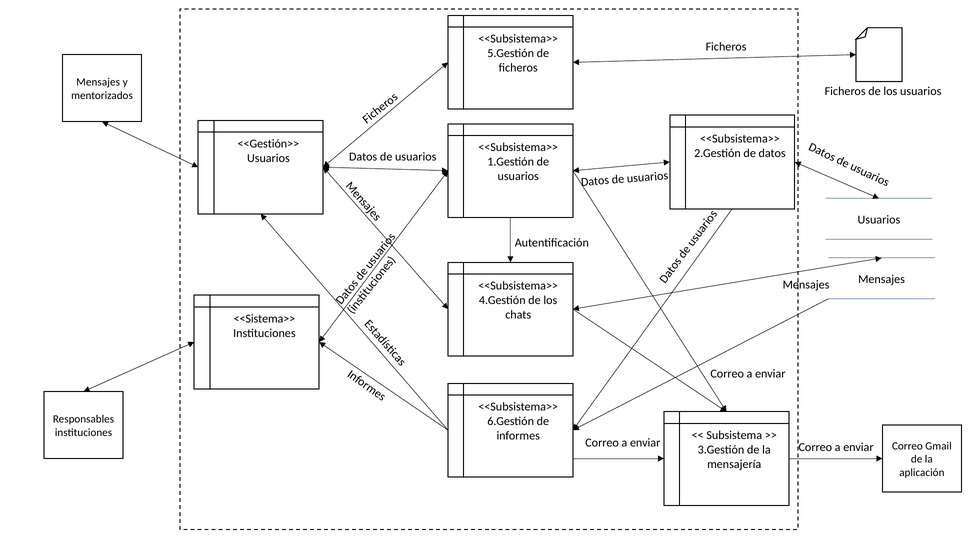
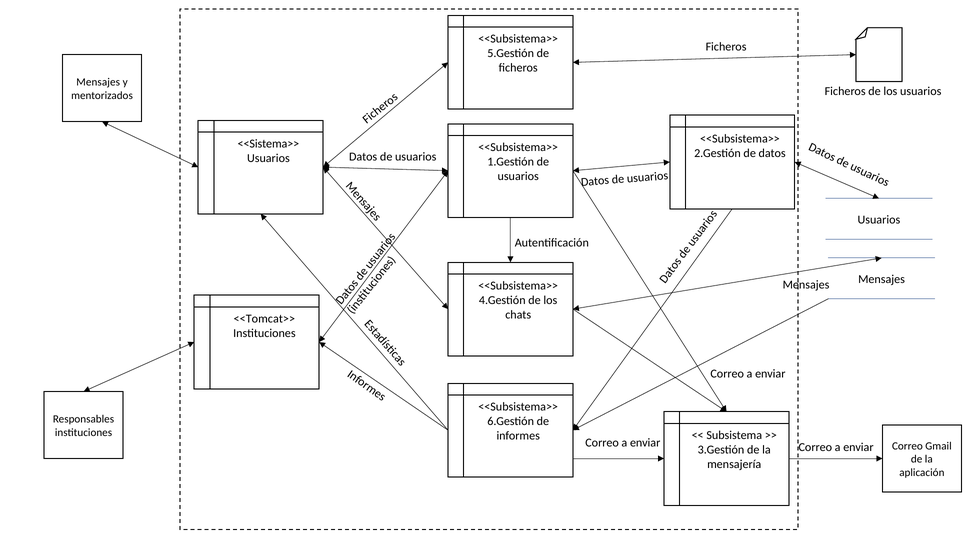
<<Gestión>>: <<Gestión>> -> <<Sistema>> (268, 144)
<<Sistema>>: <<Sistema>> -> <<Tomcat>> (264, 319)
